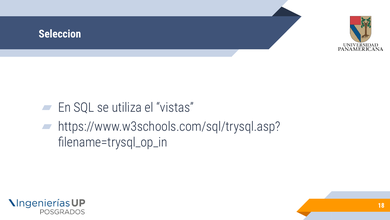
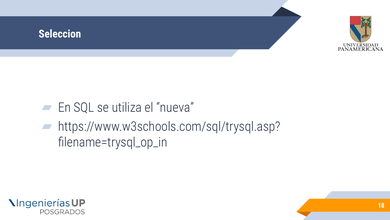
vistas: vistas -> nueva (175, 107)
